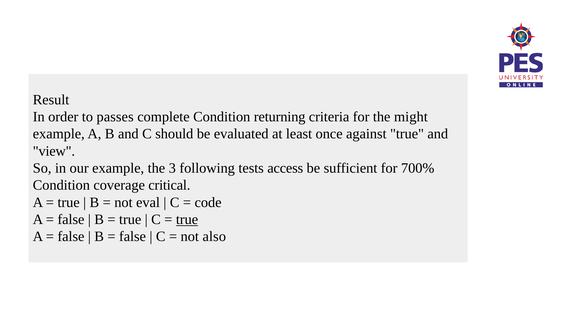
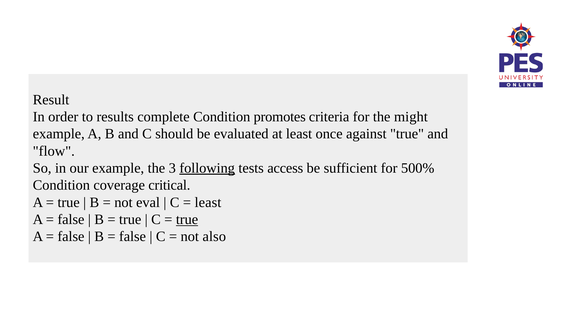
passes: passes -> results (115, 117)
returning: returning -> promotes (280, 117)
view: view -> flow (54, 151)
following underline: none -> present (207, 168)
700%: 700% -> 500% (418, 168)
code: code -> least (208, 202)
